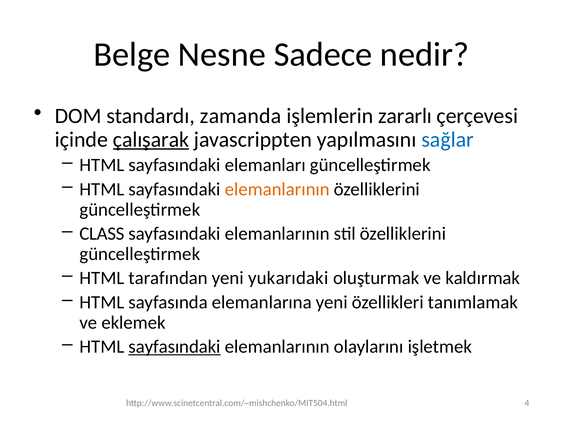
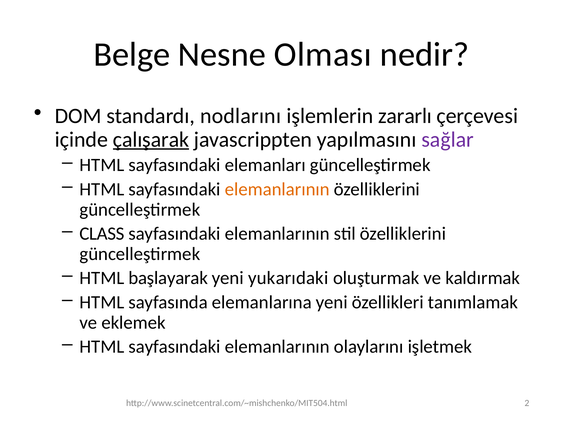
Sadece: Sadece -> Olması (323, 55)
zamanda: zamanda -> nodlarını (241, 116)
sağlar colour: blue -> purple (448, 140)
tarafından: tarafından -> başlayarak (168, 278)
sayfasındaki underline: present -> none (175, 347)
4: 4 -> 2 (527, 403)
